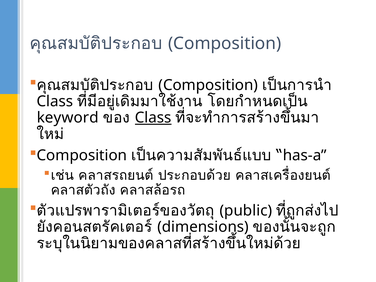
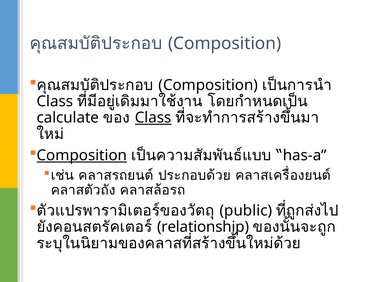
keyword: keyword -> calculate (68, 118)
Composition underline: none -> present (82, 155)
dimensions: dimensions -> relationship (203, 227)
